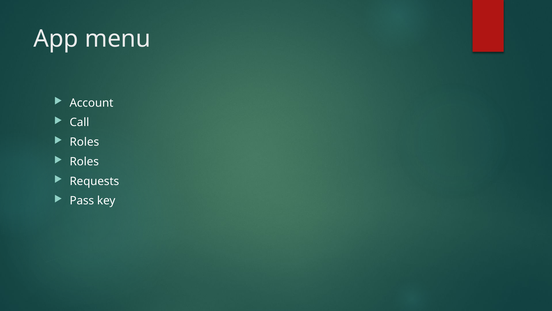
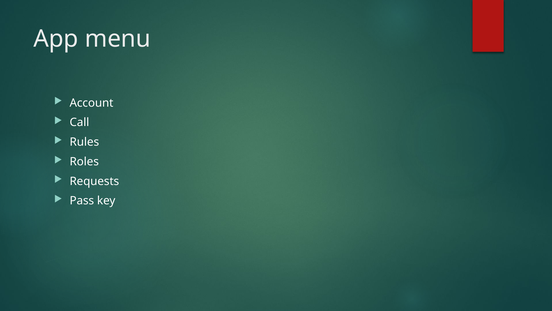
Roles: Roles -> Rules (84, 142)
